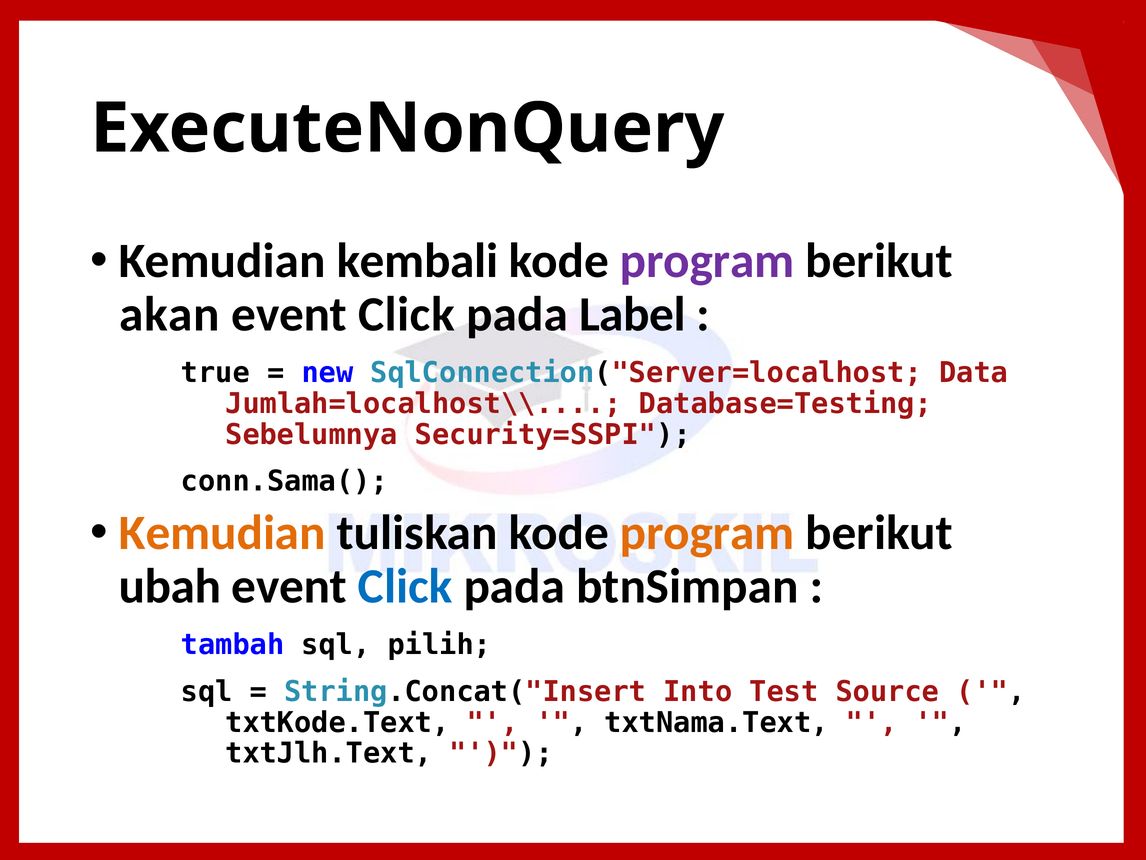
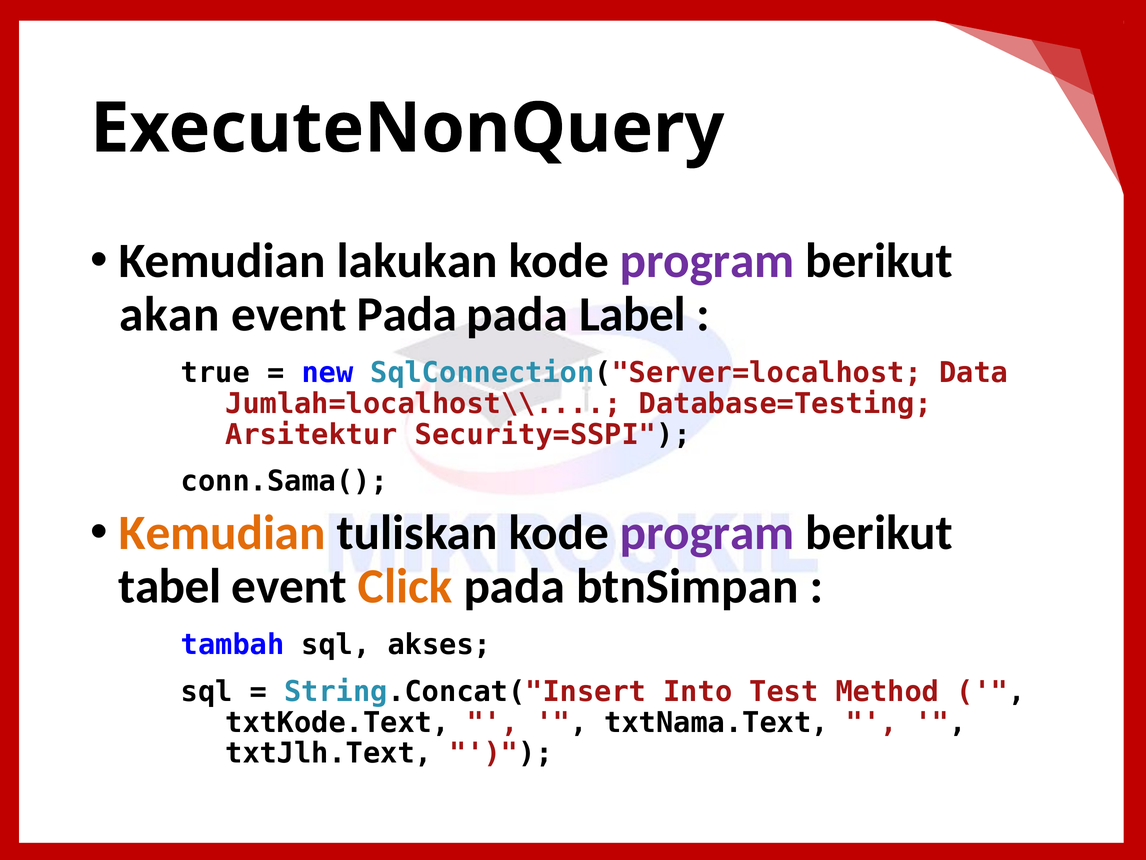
kembali: kembali -> lakukan (417, 261)
Click: Click -> Pada (407, 314)
Sebelumnya: Sebelumnya -> Arsitektur (311, 434)
program colour: orange -> purple (707, 533)
ubah: ubah -> tabel (170, 586)
Click colour: blue -> orange (405, 586)
pilih: pilih -> akses (439, 644)
Source: Source -> Method (887, 691)
